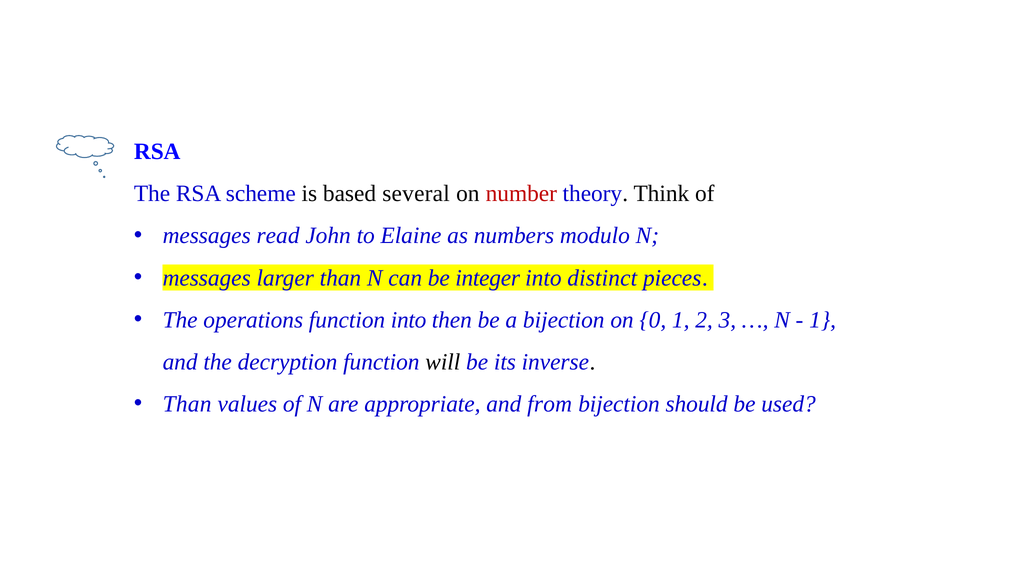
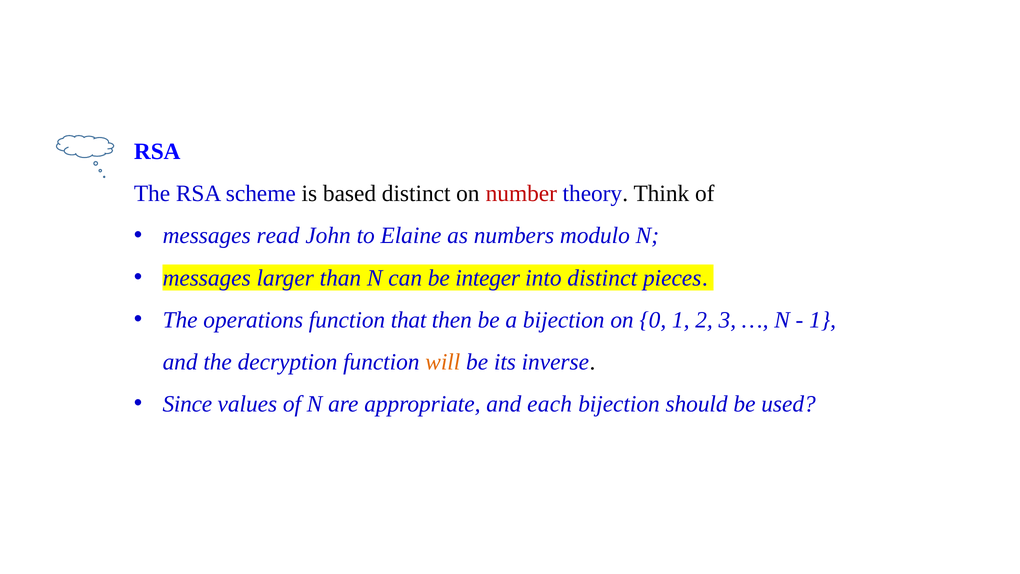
based several: several -> distinct (416, 194)
function into: into -> that (409, 320)
will colour: black -> orange (443, 362)
Than: Than -> Since (187, 404)
from: from -> each (550, 404)
